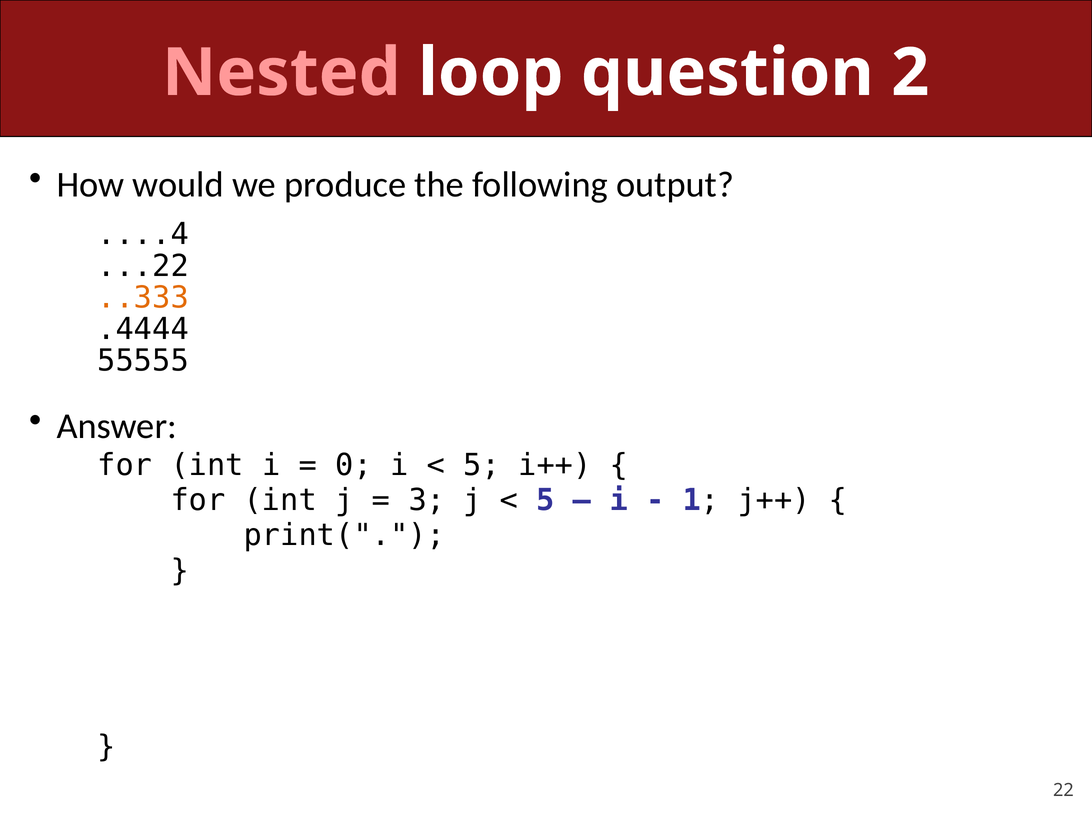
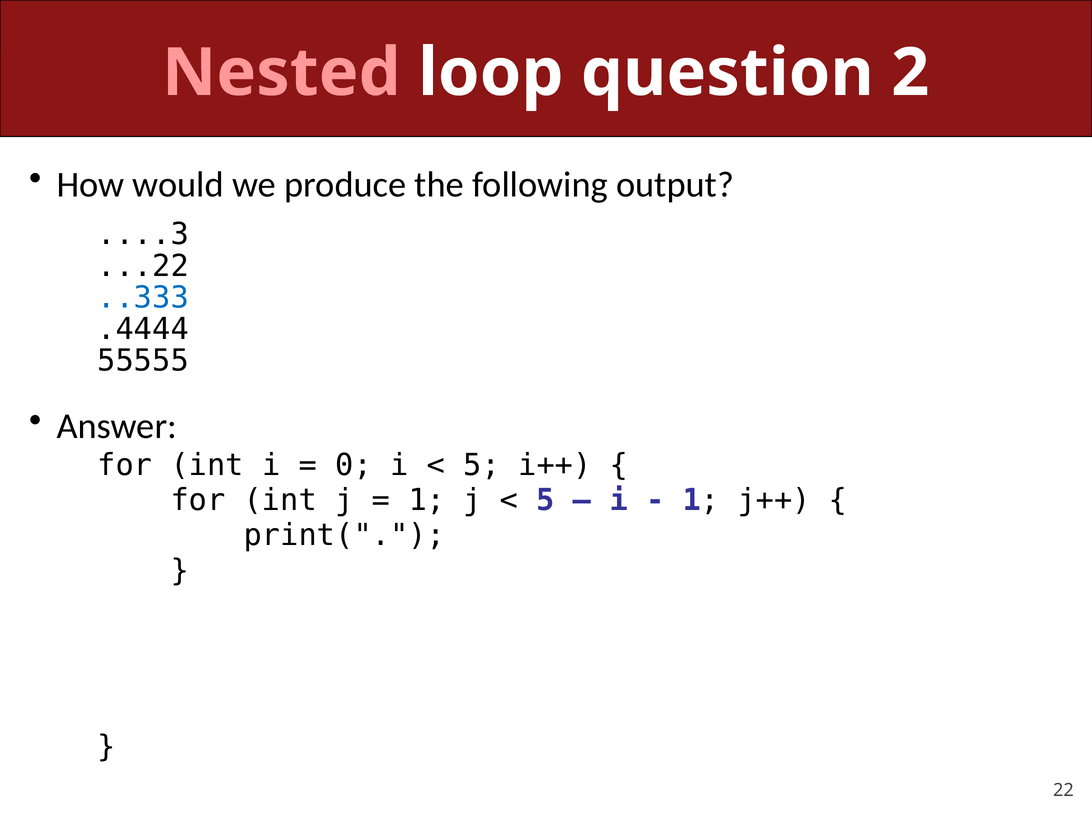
....4: ....4 -> ....3 (143, 234)
..333 colour: orange -> blue (143, 298)
3: 3 -> 1 (427, 500)
